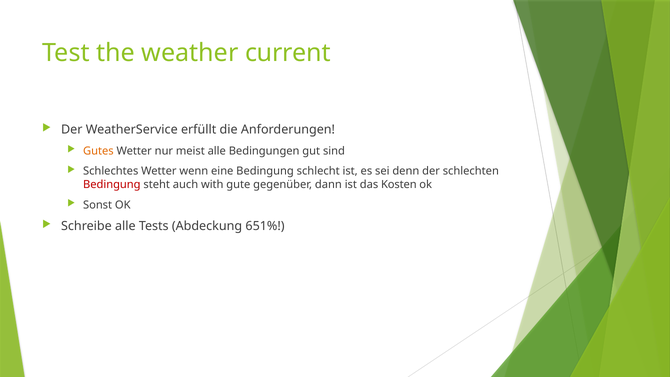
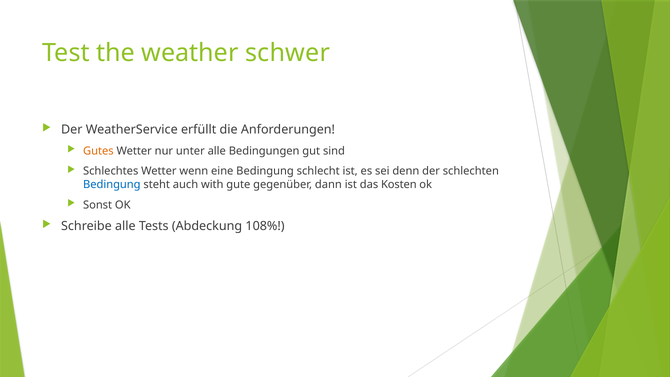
current: current -> schwer (288, 53)
meist: meist -> unter (190, 151)
Bedingung colour: red -> blue (112, 185)
651%: 651% -> 108% (265, 226)
